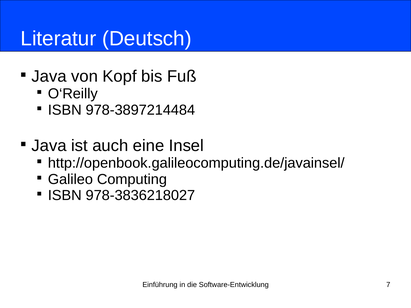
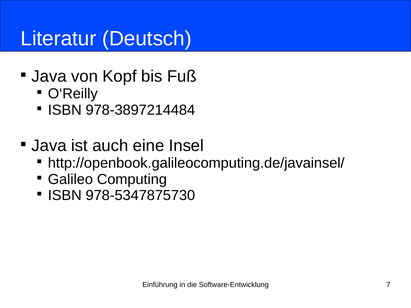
978-3836218027: 978-3836218027 -> 978-5347875730 (140, 196)
